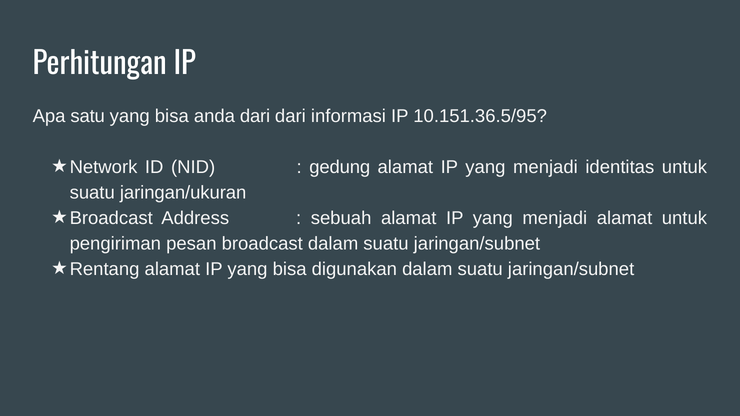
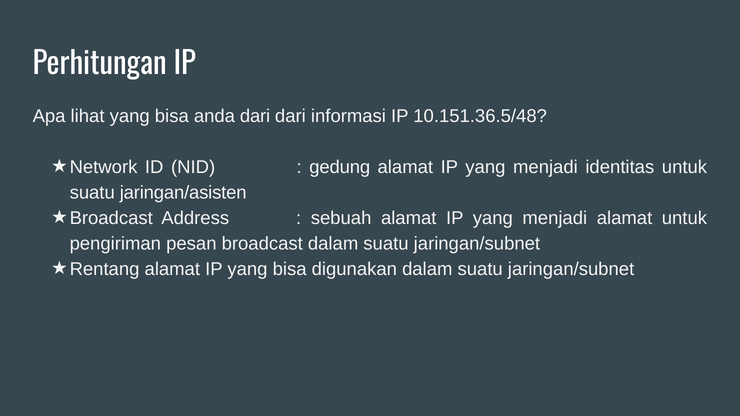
satu: satu -> lihat (88, 116)
10.151.36.5/95: 10.151.36.5/95 -> 10.151.36.5/48 (480, 116)
jaringan/ukuran: jaringan/ukuran -> jaringan/asisten (183, 193)
